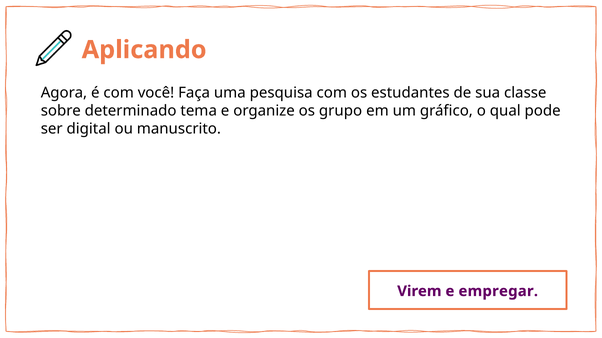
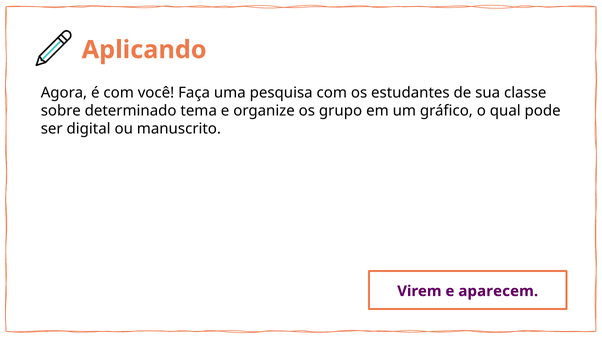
empregar: empregar -> aparecem (498, 292)
